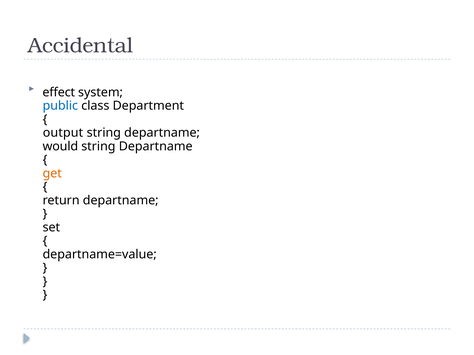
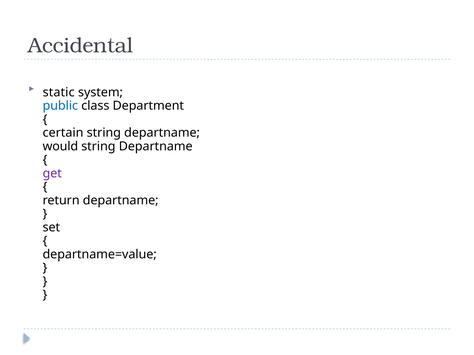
effect: effect -> static (59, 92)
output: output -> certain (63, 133)
get colour: orange -> purple (52, 174)
